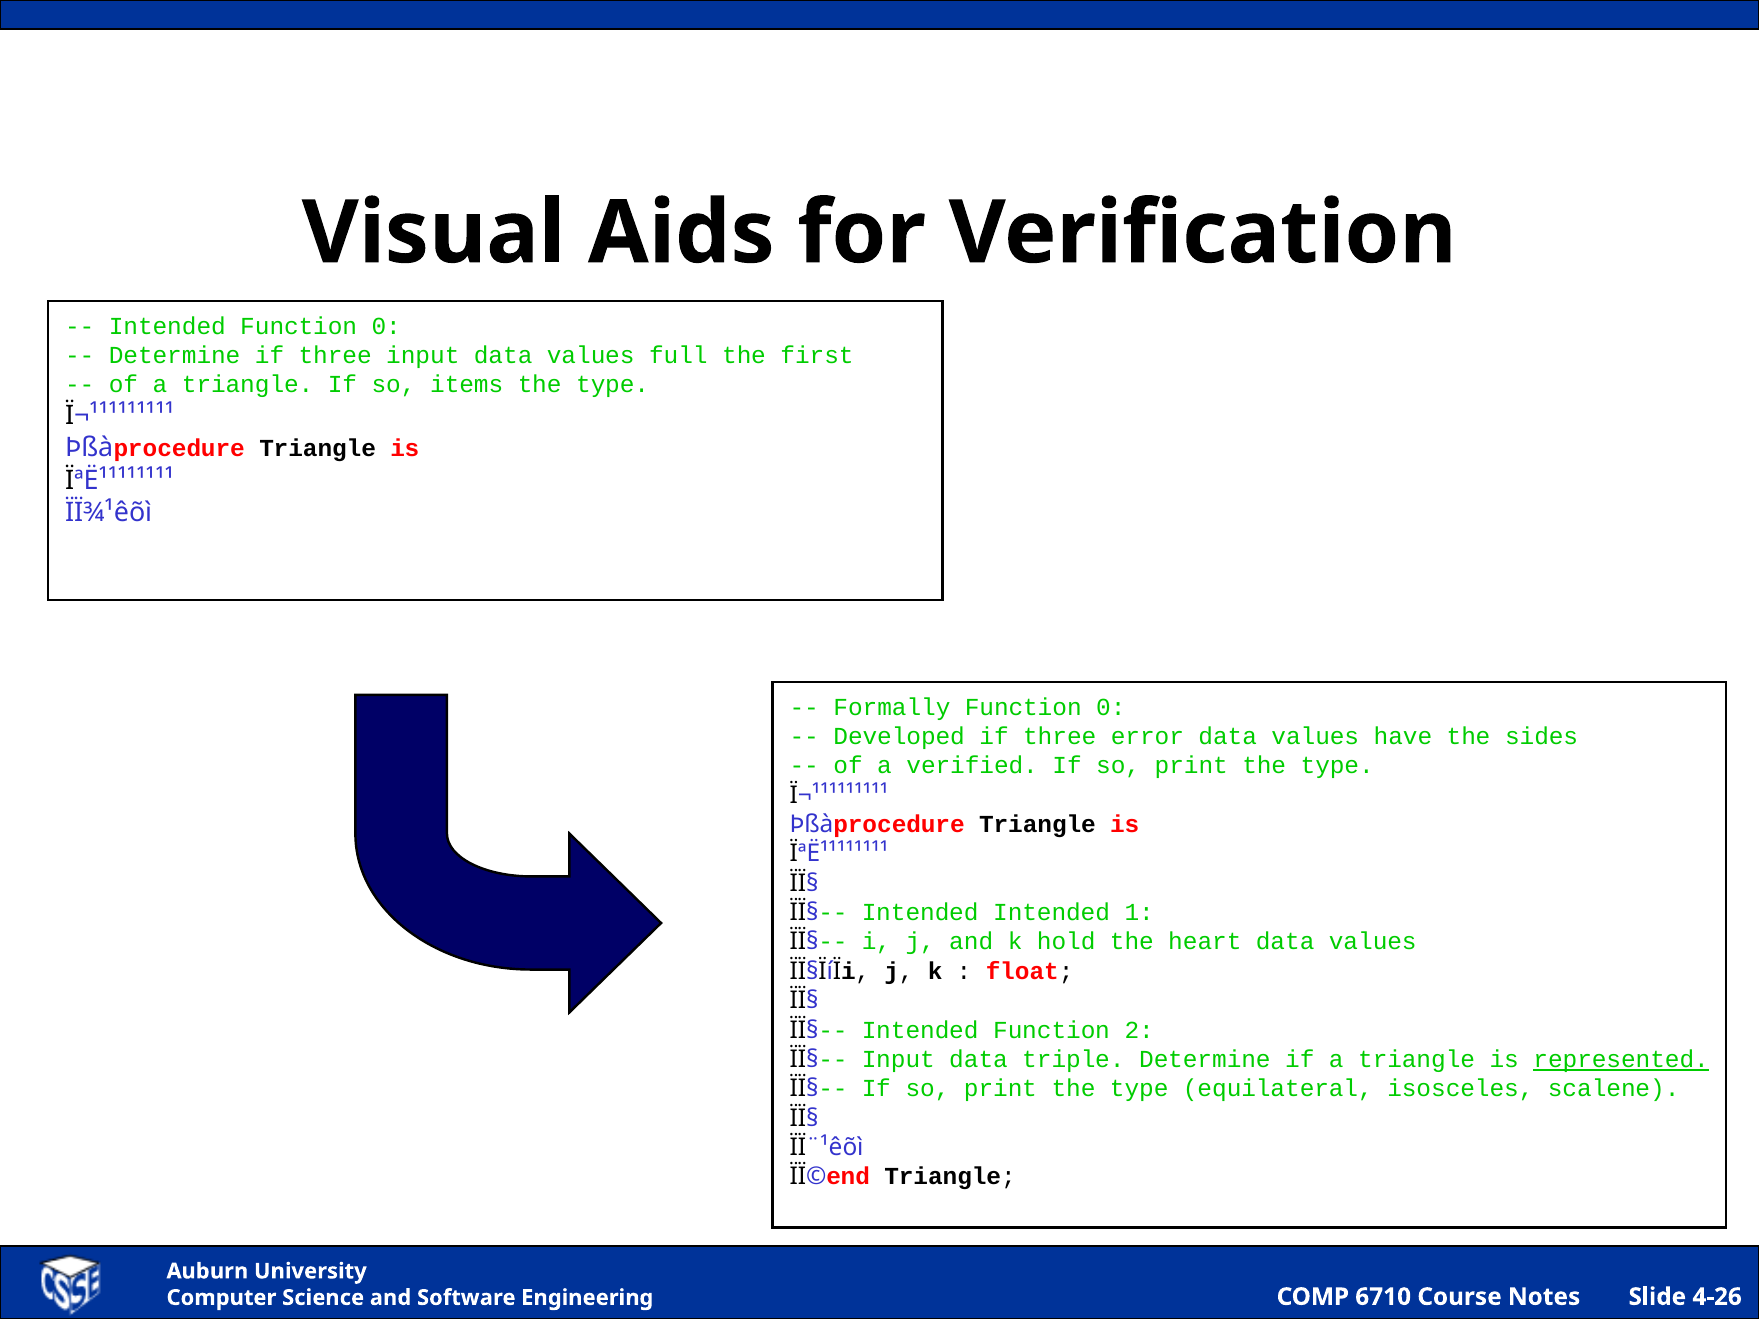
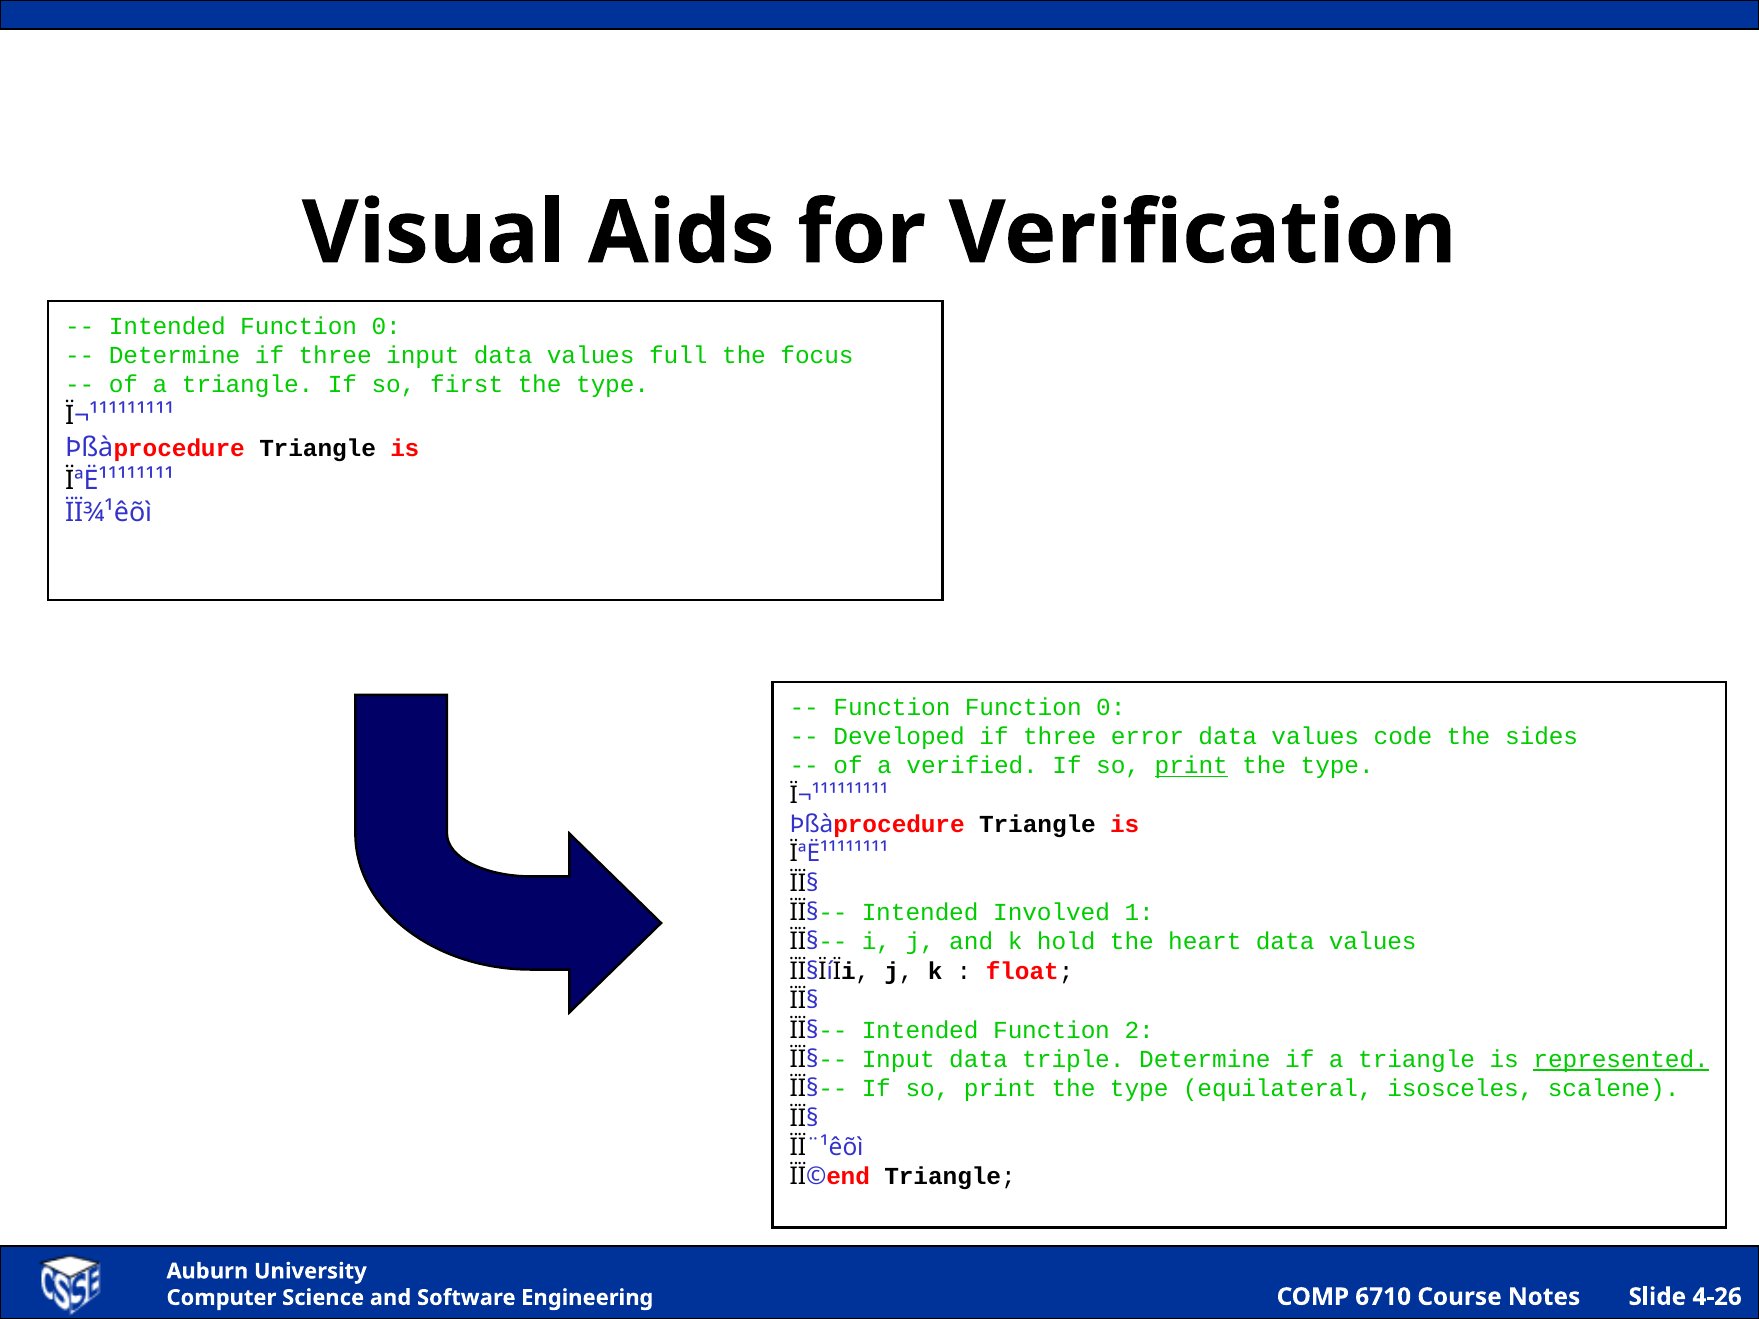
first: first -> focus (817, 355)
items: items -> first (467, 385)
Formally: Formally -> Function (892, 707)
have: have -> code (1403, 737)
print underline: none -> present (1191, 766)
Intended Intended: Intended -> Involved (1052, 913)
